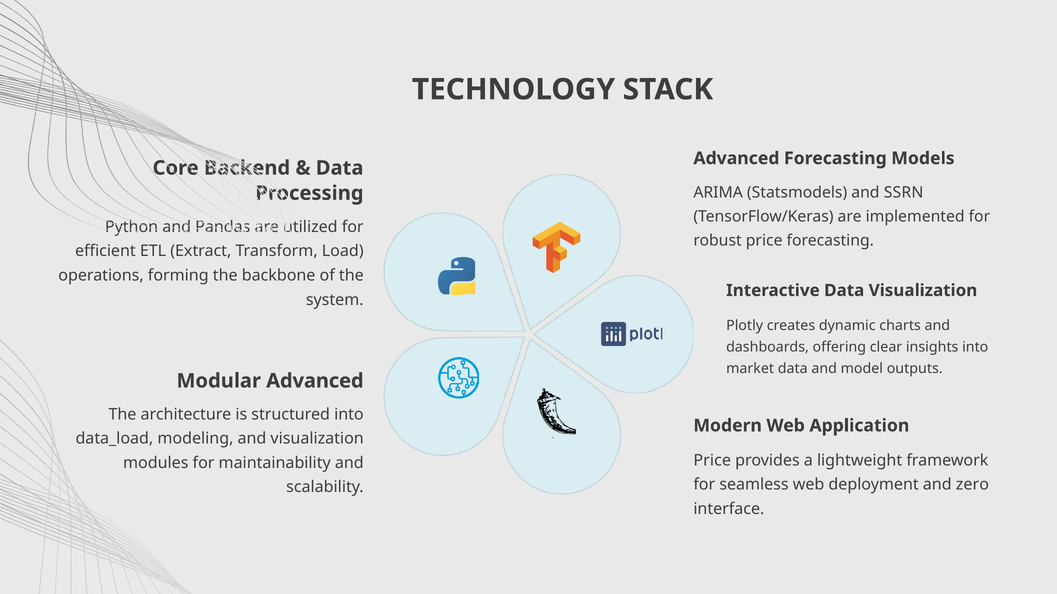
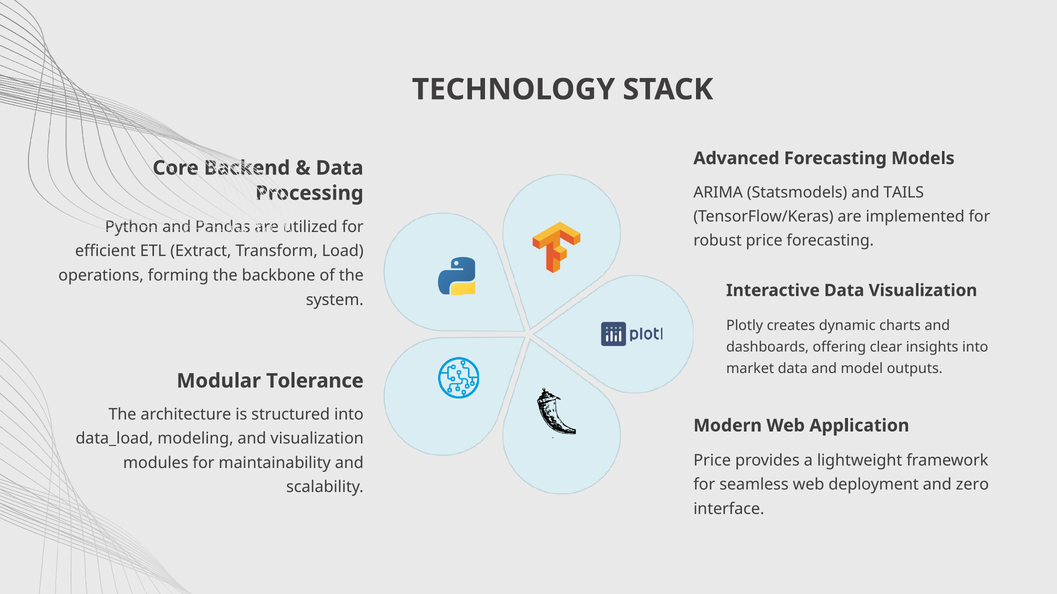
SSRN: SSRN -> TAILS (904, 193)
Advanced: Advanced -> Tolerance (315, 381)
